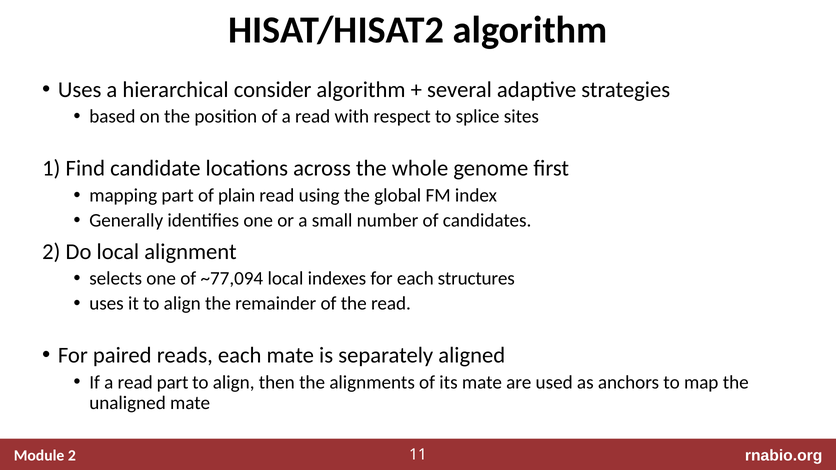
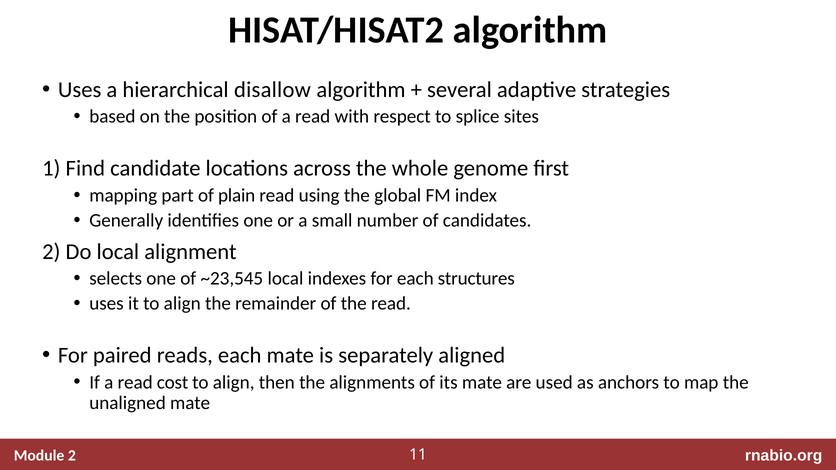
consider: consider -> disallow (272, 90)
~77,094: ~77,094 -> ~23,545 (232, 279)
read part: part -> cost (173, 382)
